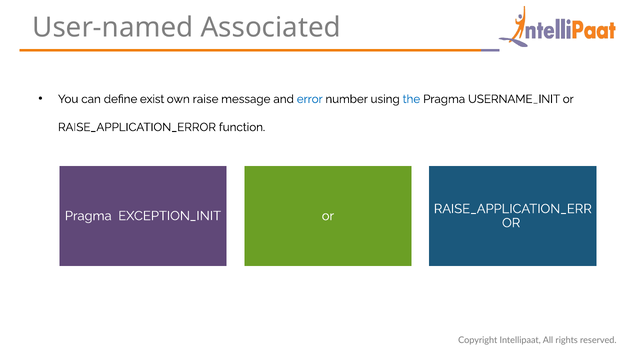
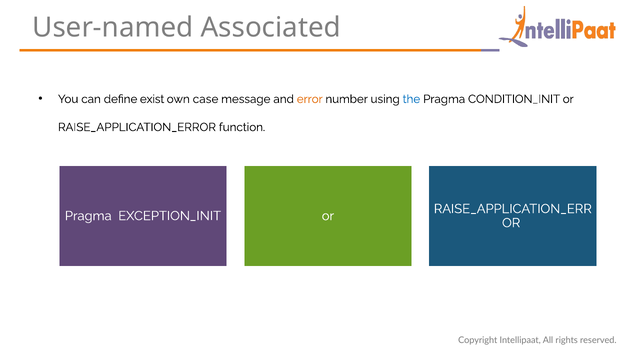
raise: raise -> case (206, 99)
error colour: blue -> orange (310, 99)
USERNAME_INIT: USERNAME_INIT -> CONDITION_INIT (514, 99)
